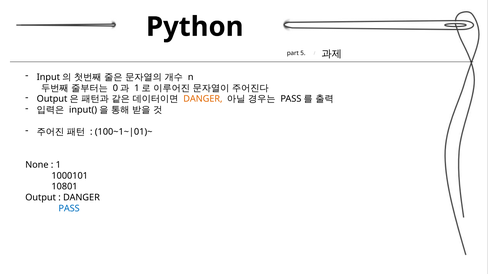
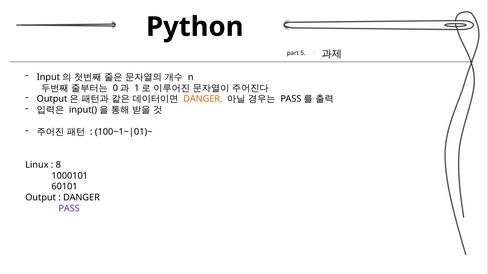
None: None -> Linux (37, 165)
1: 1 -> 8 (58, 165)
10801: 10801 -> 60101 (64, 187)
PASS colour: blue -> purple (69, 209)
